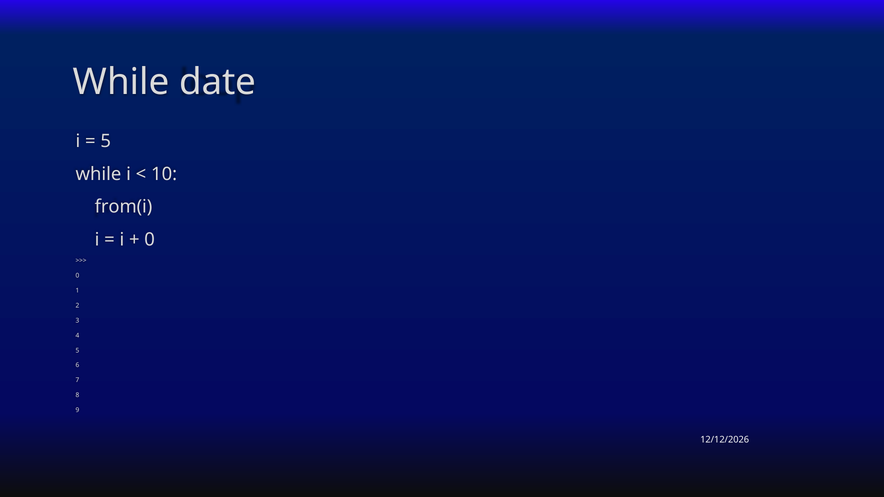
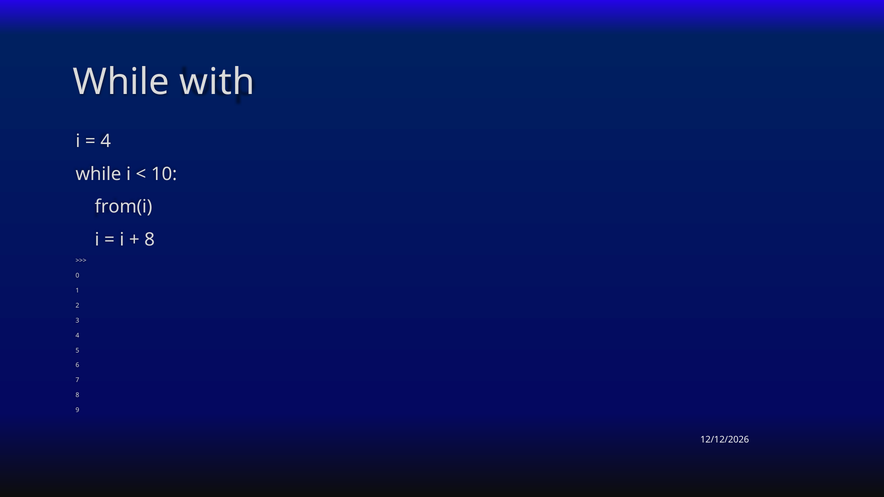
date: date -> with (217, 82)
5: 5 -> 4 (106, 141)
0: 0 -> 8 (150, 240)
